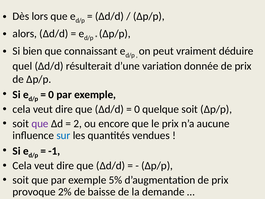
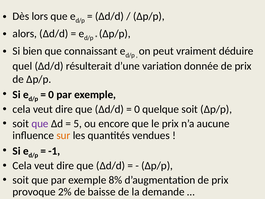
2: 2 -> 5 (78, 123)
sur colour: blue -> orange (63, 135)
5%: 5% -> 8% (116, 180)
